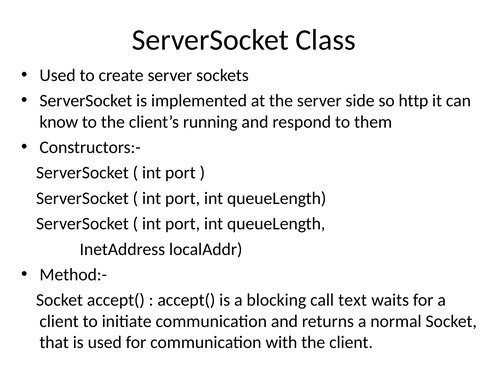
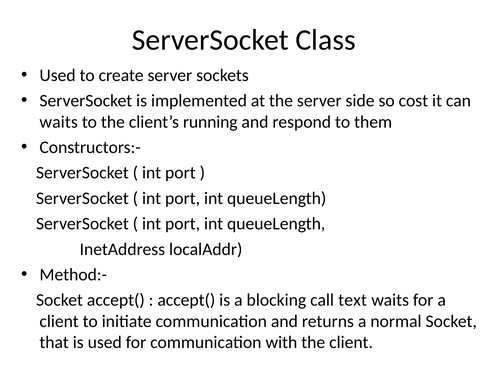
http: http -> cost (413, 101)
know: know -> waits (59, 122)
